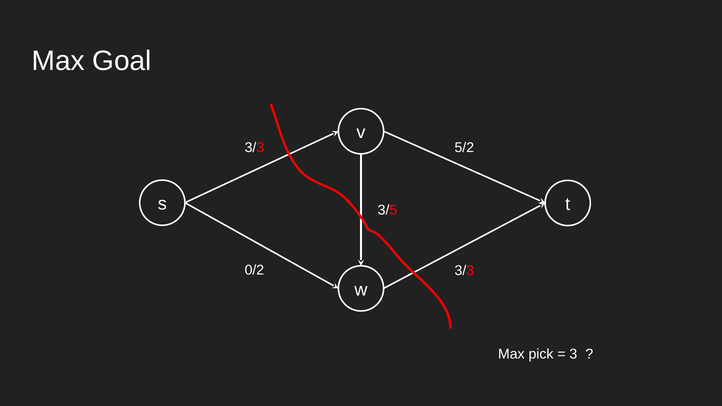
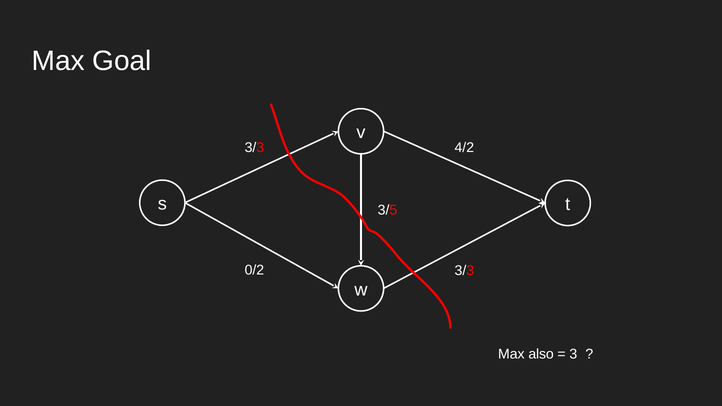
5/2: 5/2 -> 4/2 (464, 148)
pick: pick -> also (541, 354)
